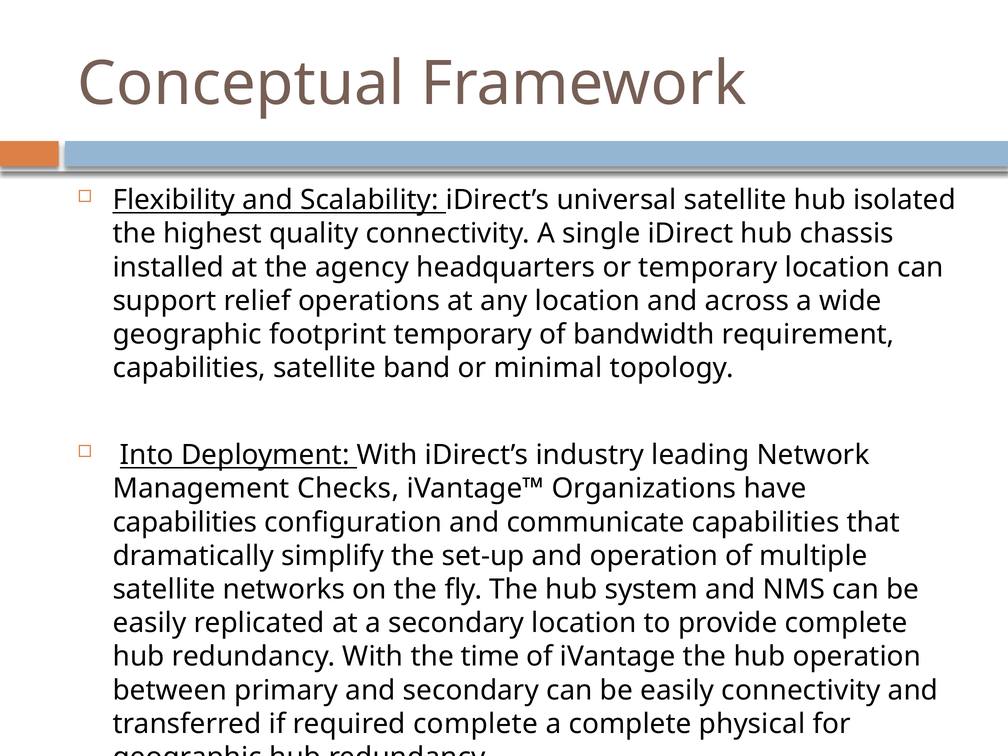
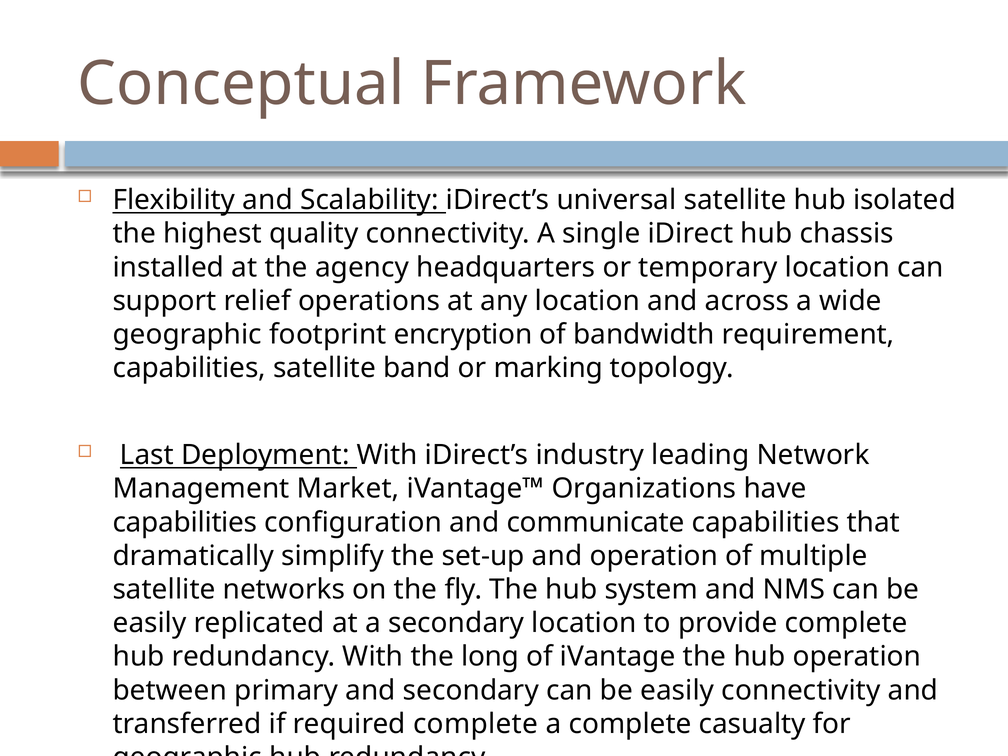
footprint temporary: temporary -> encryption (463, 335)
minimal: minimal -> marking (548, 368)
Into: Into -> Last (147, 455)
Checks: Checks -> Market (348, 489)
time: time -> long (490, 657)
physical: physical -> casualty (752, 724)
